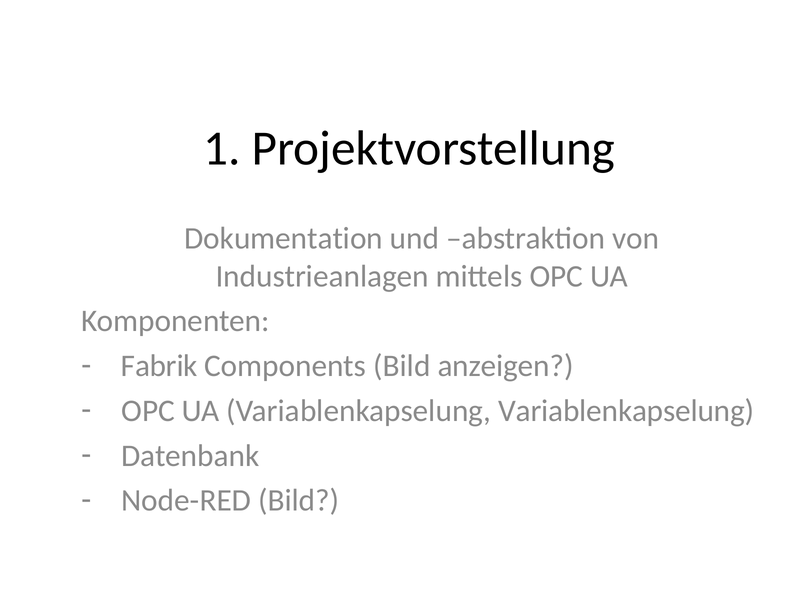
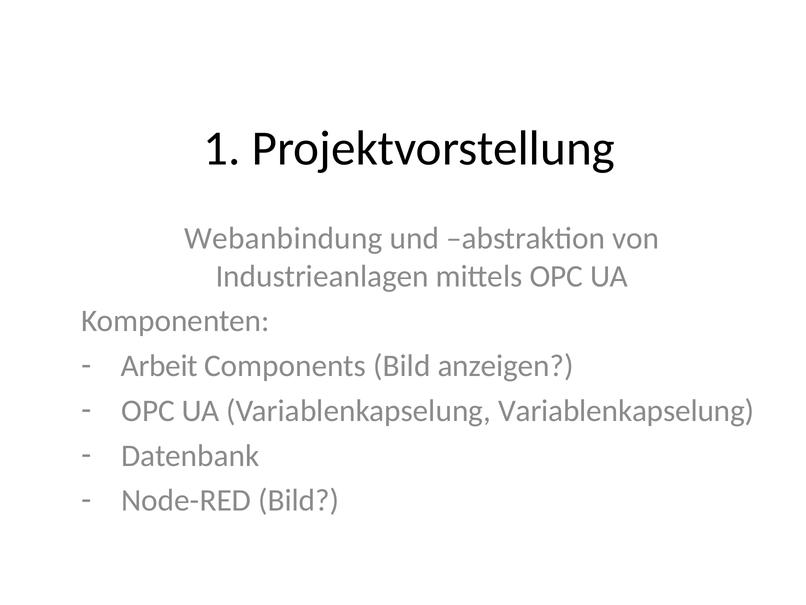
Dokumentation: Dokumentation -> Webanbindung (283, 238)
Fabrik: Fabrik -> Arbeit (159, 366)
